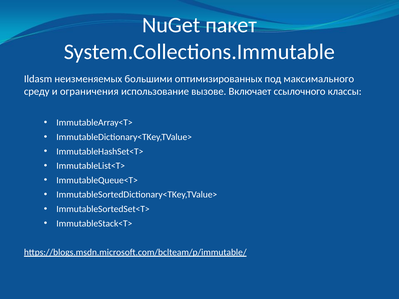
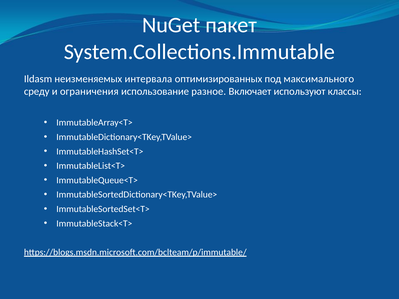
большими: большими -> интервала (148, 79)
вызове: вызове -> разное (209, 92)
ссылочного: ссылочного -> используют (300, 92)
